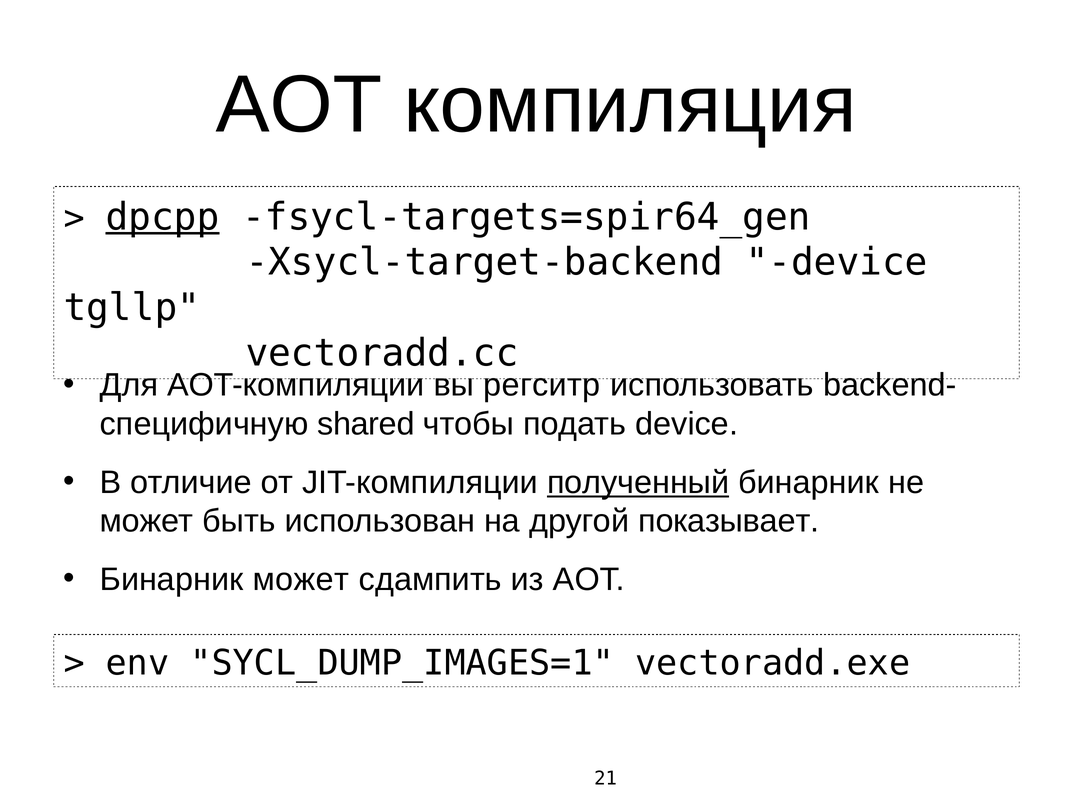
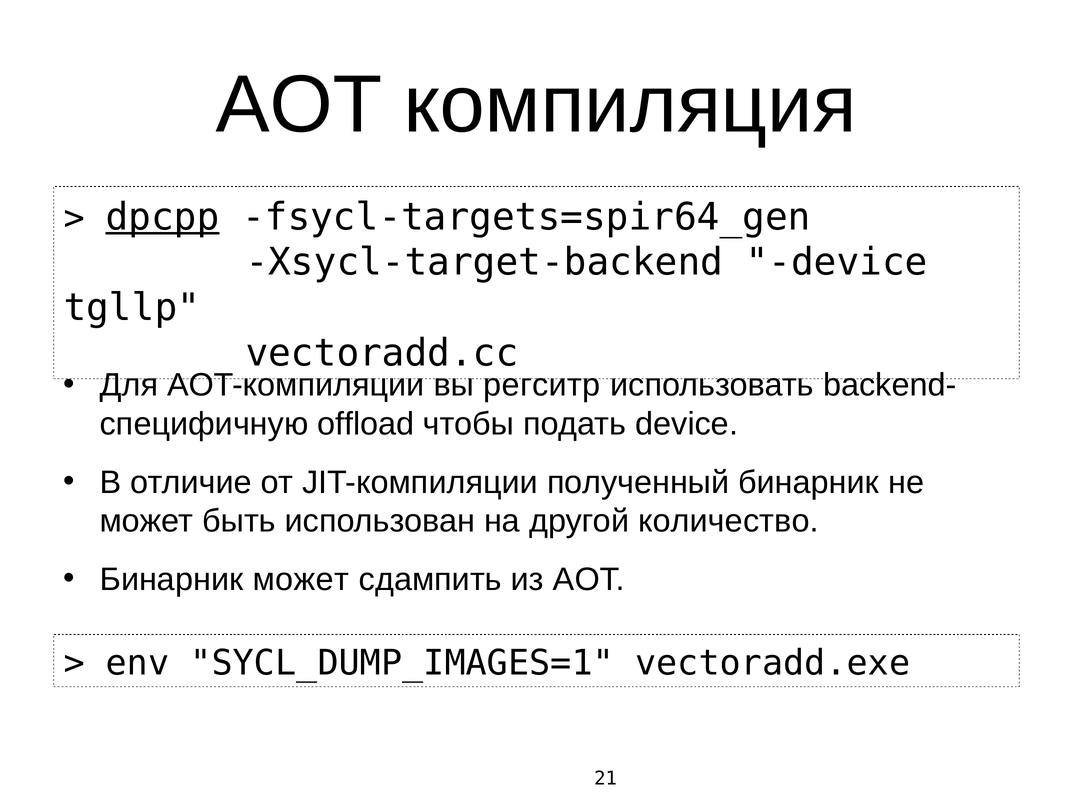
shared: shared -> offload (366, 424)
полученный underline: present -> none (638, 482)
показывает: показывает -> количество (729, 521)
